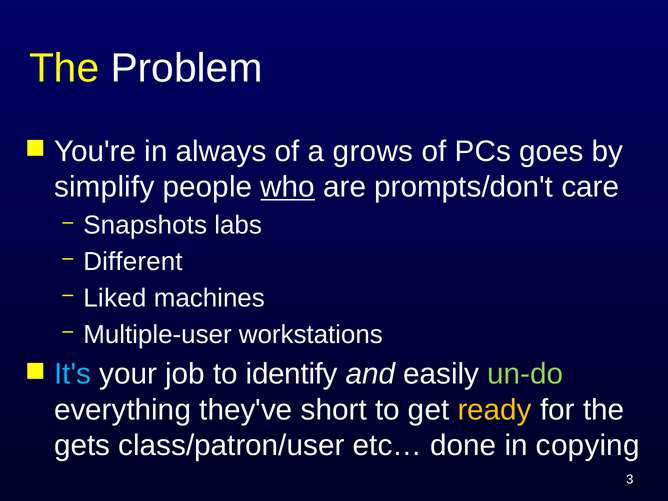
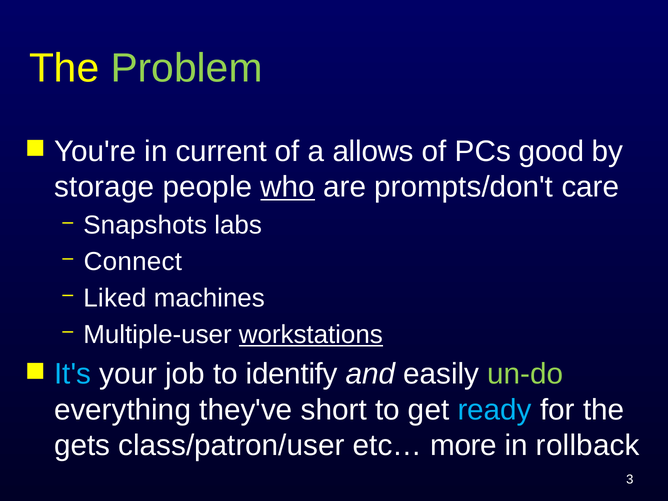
Problem colour: white -> light green (187, 68)
always: always -> current (221, 151)
grows: grows -> allows (373, 151)
goes: goes -> good (551, 151)
simplify: simplify -> storage (104, 187)
Different: Different -> Connect (133, 262)
workstations underline: none -> present (311, 334)
ready colour: yellow -> light blue (495, 410)
done: done -> more (463, 445)
copying: copying -> rollback (588, 445)
